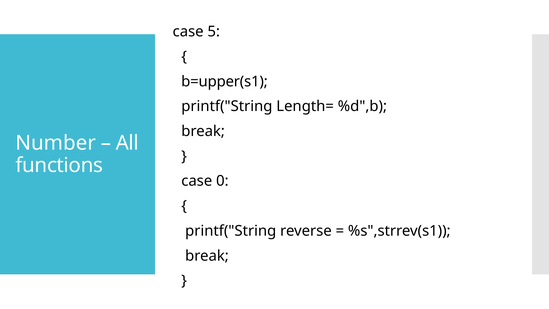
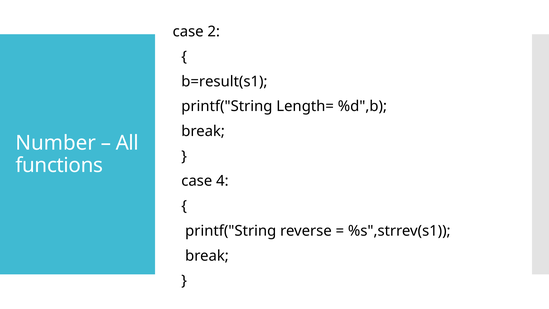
5: 5 -> 2 (214, 32)
b=upper(s1: b=upper(s1 -> b=result(s1 (224, 81)
0: 0 -> 4 (222, 181)
